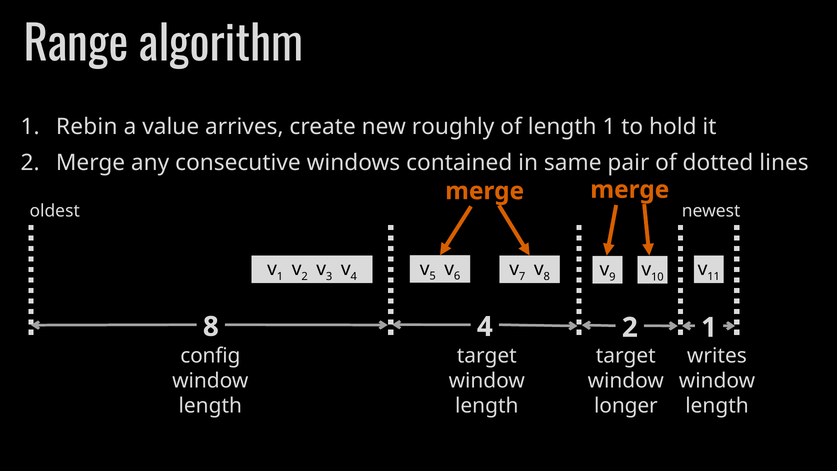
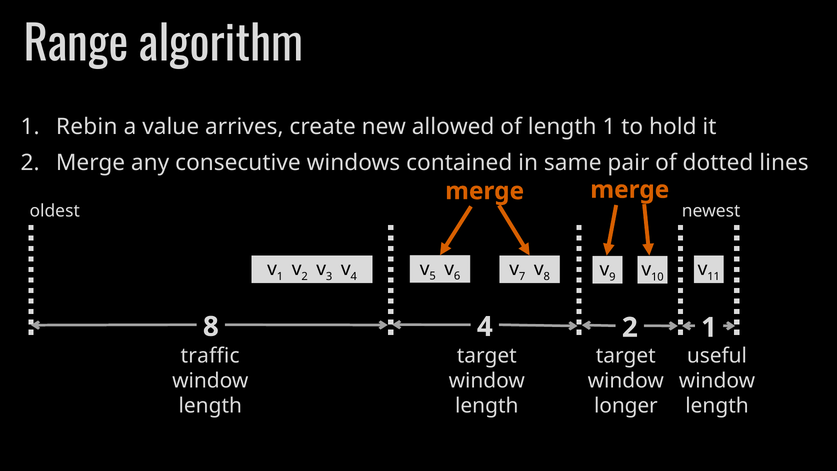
roughly: roughly -> allowed (453, 127)
config: config -> traffic (210, 356)
writes: writes -> useful (717, 356)
